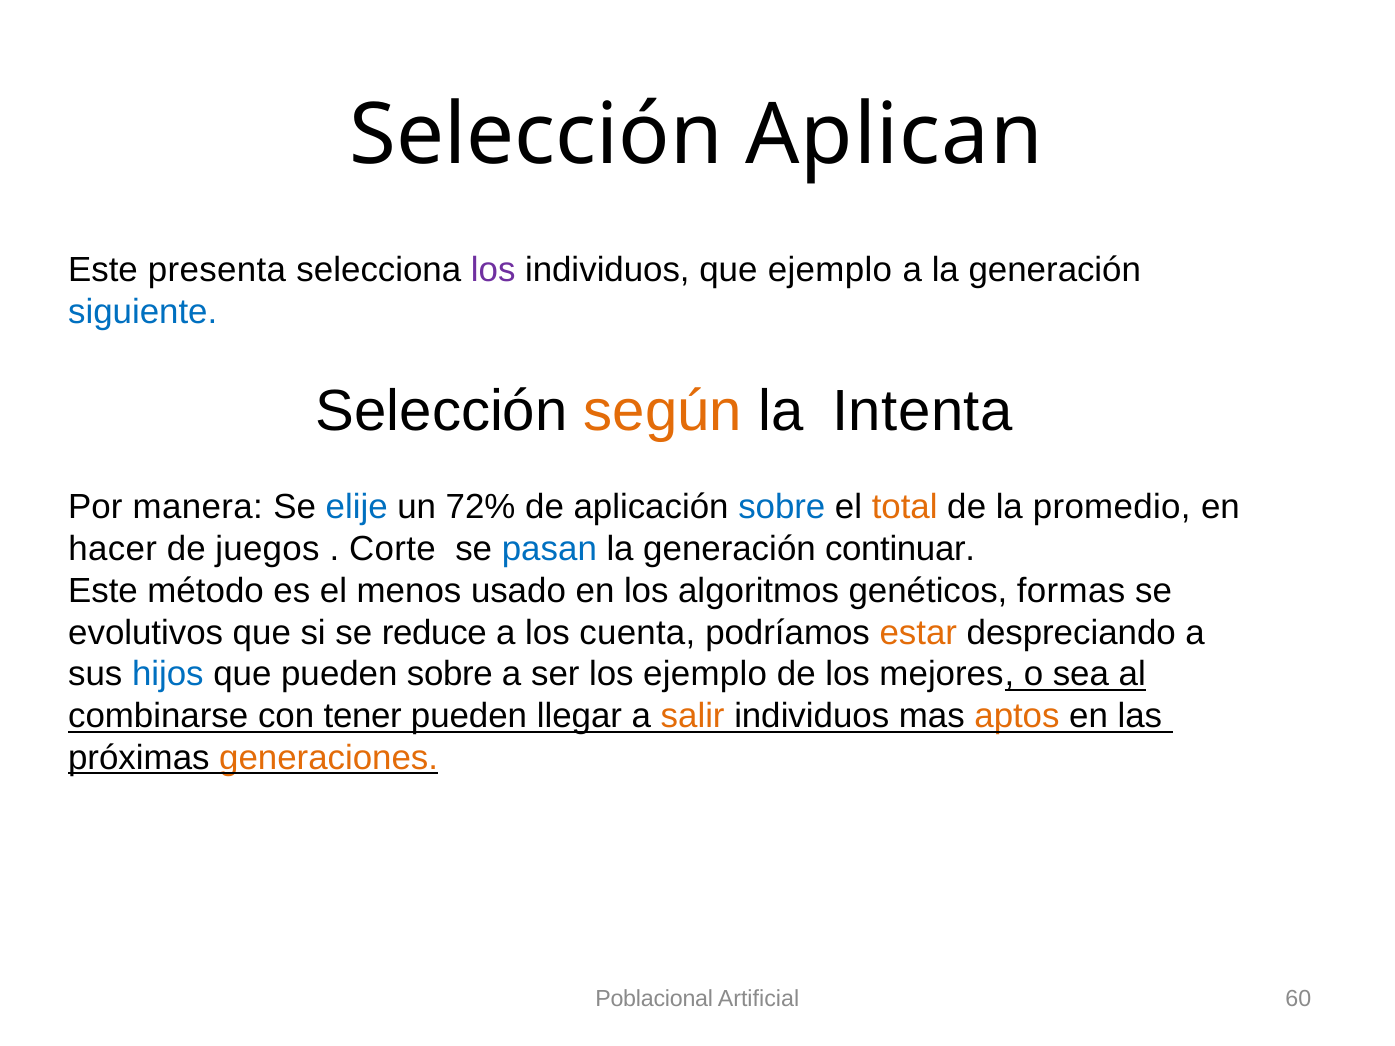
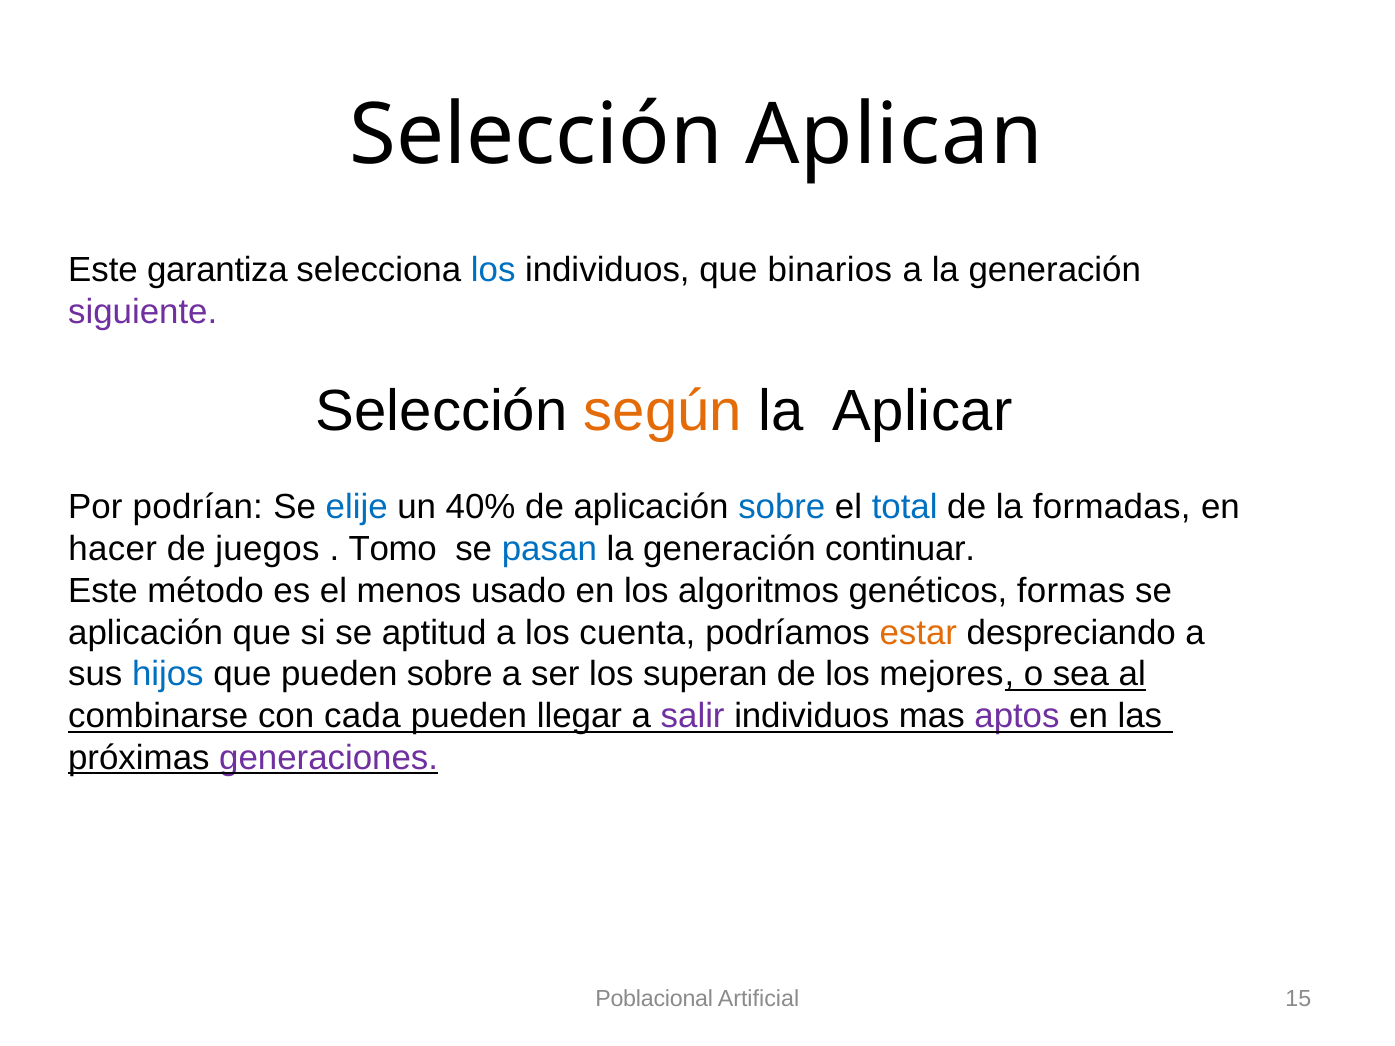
presenta: presenta -> garantiza (217, 270)
los colour: purple -> blue (493, 270)
que ejemplo: ejemplo -> binarios (830, 270)
siguiente colour: blue -> purple (143, 312)
Intenta: Intenta -> Aplicar (923, 411)
manera: manera -> podrían (198, 507)
72%: 72% -> 40% (481, 507)
total colour: orange -> blue (905, 507)
promedio: promedio -> formadas (1112, 507)
Corte: Corte -> Tomo (393, 549)
evolutivos: evolutivos -> aplicación (146, 633)
reduce: reduce -> aptitud (434, 633)
los ejemplo: ejemplo -> superan (705, 675)
tener: tener -> cada (362, 716)
salir colour: orange -> purple (693, 716)
aptos colour: orange -> purple (1017, 716)
generaciones colour: orange -> purple (329, 758)
60: 60 -> 15 (1298, 999)
